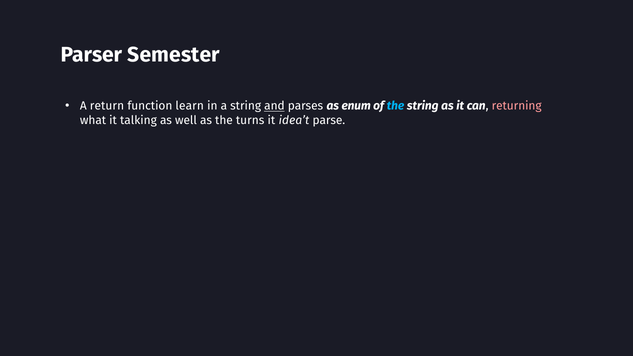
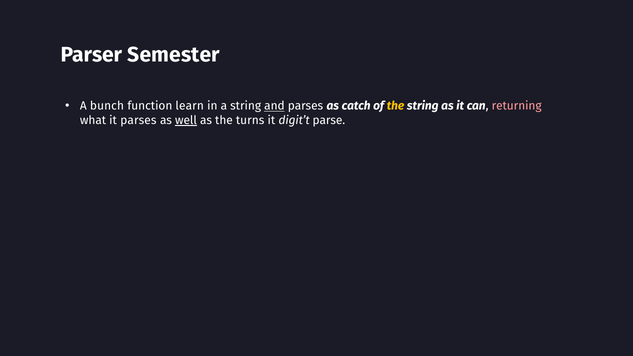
return: return -> bunch (107, 106)
enum: enum -> catch (356, 106)
the colour: light blue -> yellow (396, 106)
it talking: talking -> parses (138, 120)
well underline: none -> present (186, 120)
idea’t: idea’t -> digit’t (294, 120)
